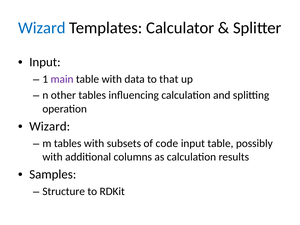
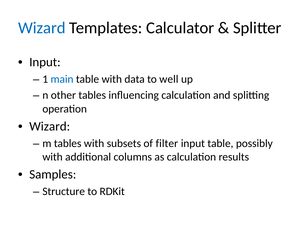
main colour: purple -> blue (62, 79)
that: that -> well (169, 79)
code: code -> filter (167, 143)
